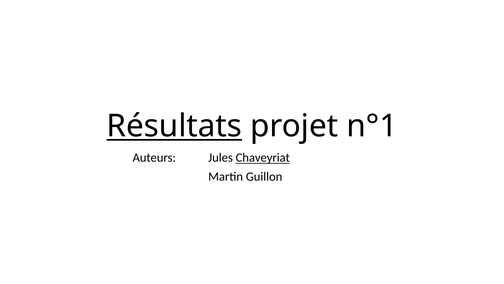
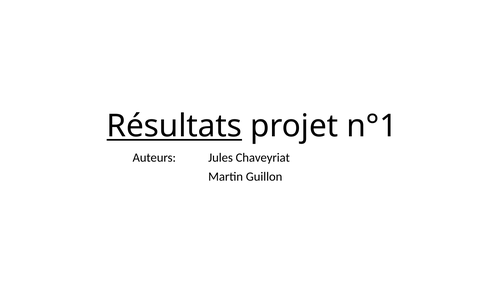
Chaveyriat underline: present -> none (263, 158)
